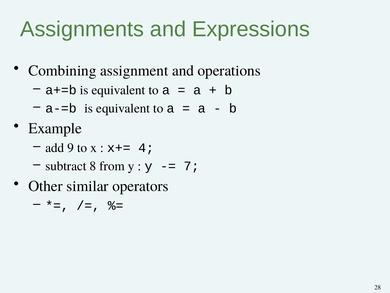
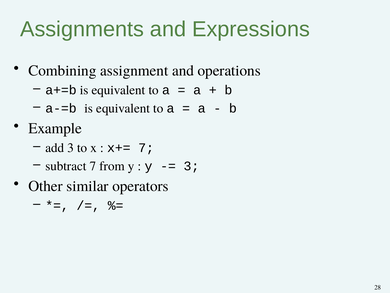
add 9: 9 -> 3 (71, 148)
x+= 4: 4 -> 7 (146, 148)
subtract 8: 8 -> 7 (93, 166)
7: 7 -> 3 (191, 166)
